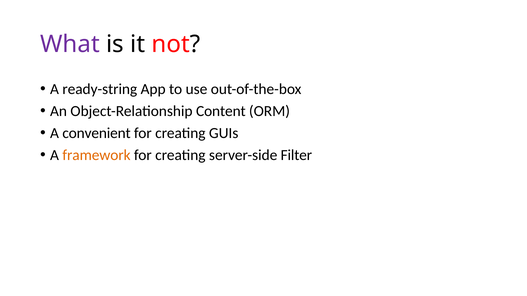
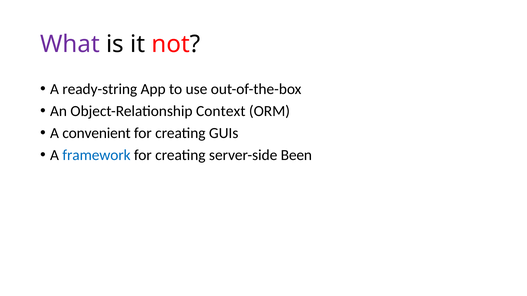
Content: Content -> Context (221, 111)
framework colour: orange -> blue (96, 155)
Filter: Filter -> Been (296, 155)
